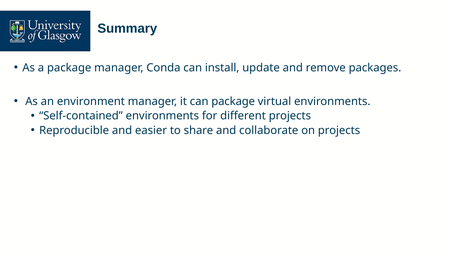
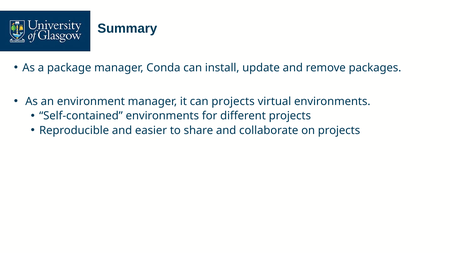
can package: package -> projects (233, 101)
